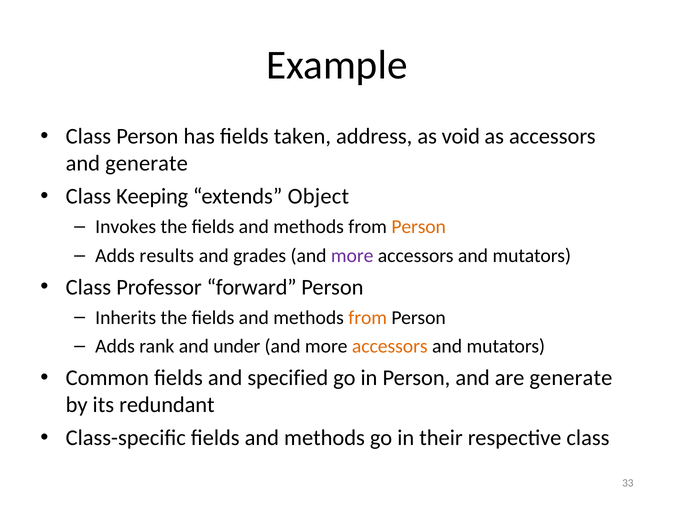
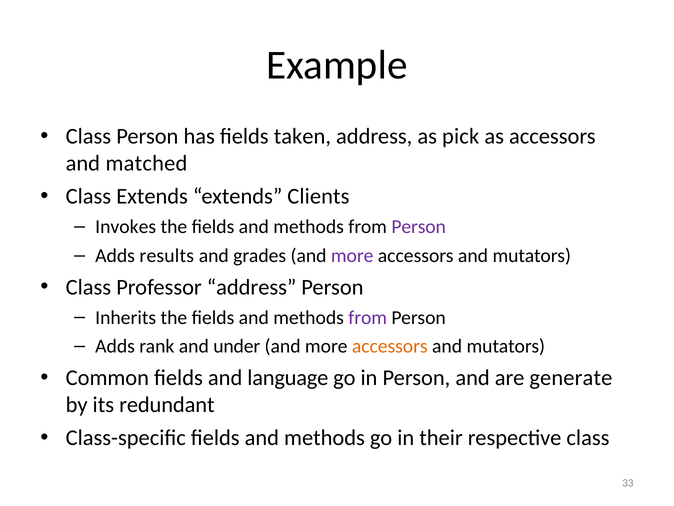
void: void -> pick (461, 136)
and generate: generate -> matched (146, 163)
Class Keeping: Keeping -> Extends (152, 196)
Object: Object -> Clients (318, 196)
Person colour: orange -> purple (419, 227)
Professor forward: forward -> address (252, 287)
from colour: orange -> purple (368, 317)
specified: specified -> language (288, 378)
